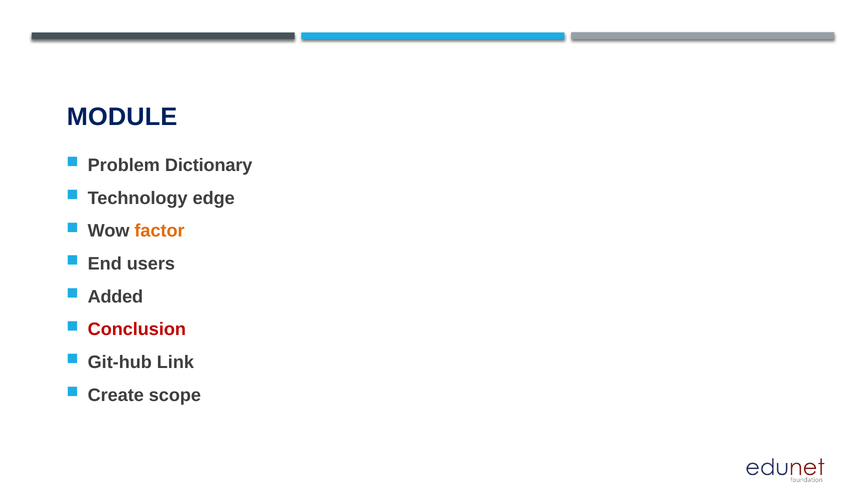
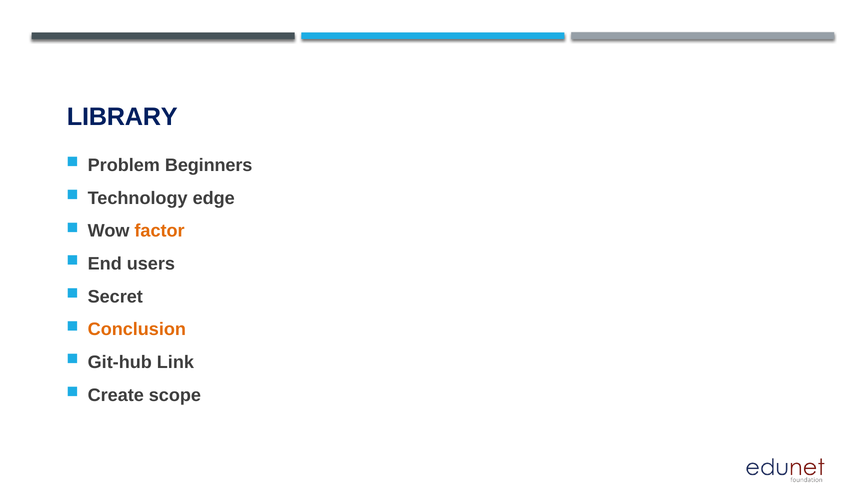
MODULE: MODULE -> LIBRARY (122, 117)
Dictionary: Dictionary -> Beginners (209, 165)
Added: Added -> Secret (115, 297)
Conclusion colour: red -> orange (137, 329)
